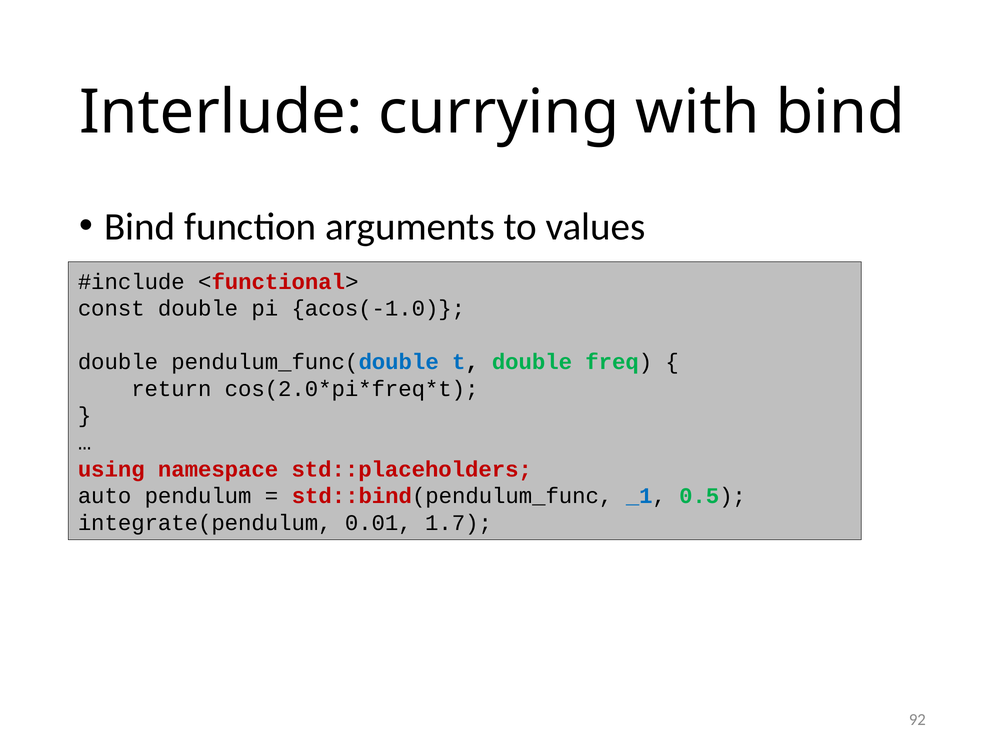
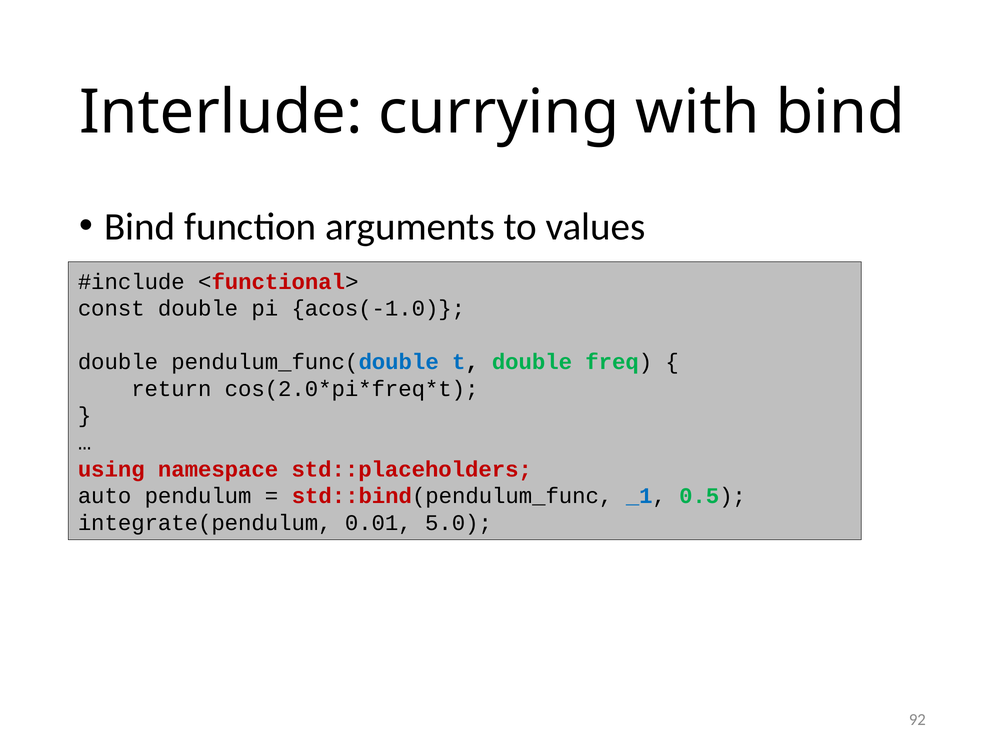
1.7: 1.7 -> 5.0 (458, 523)
